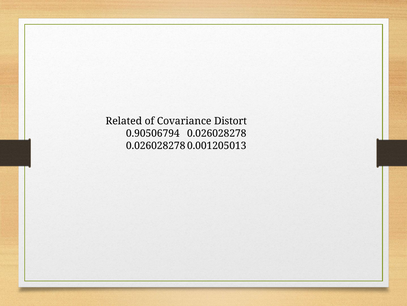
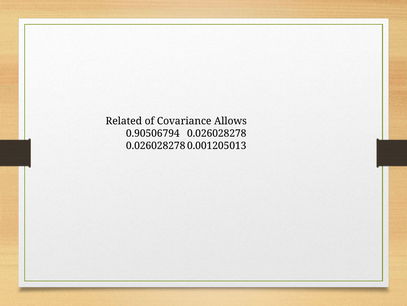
Distort: Distort -> Allows (230, 121)
